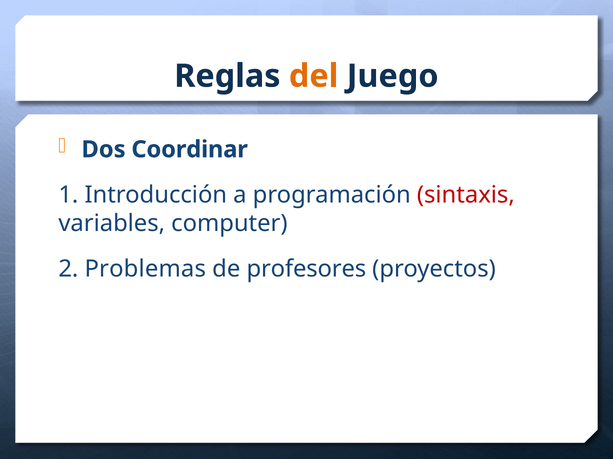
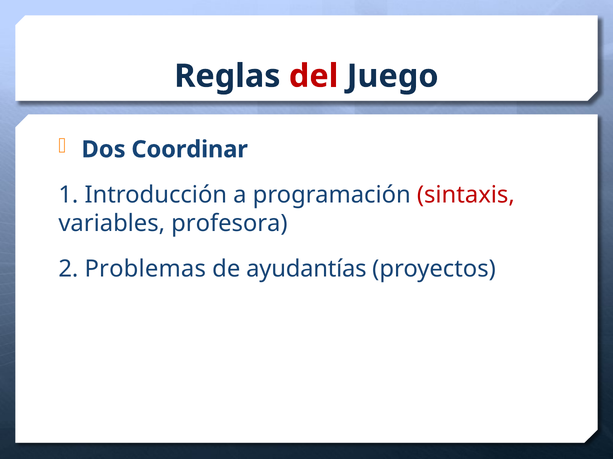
del colour: orange -> red (314, 76)
computer: computer -> profesora (229, 224)
profesores: profesores -> ayudantías (306, 269)
